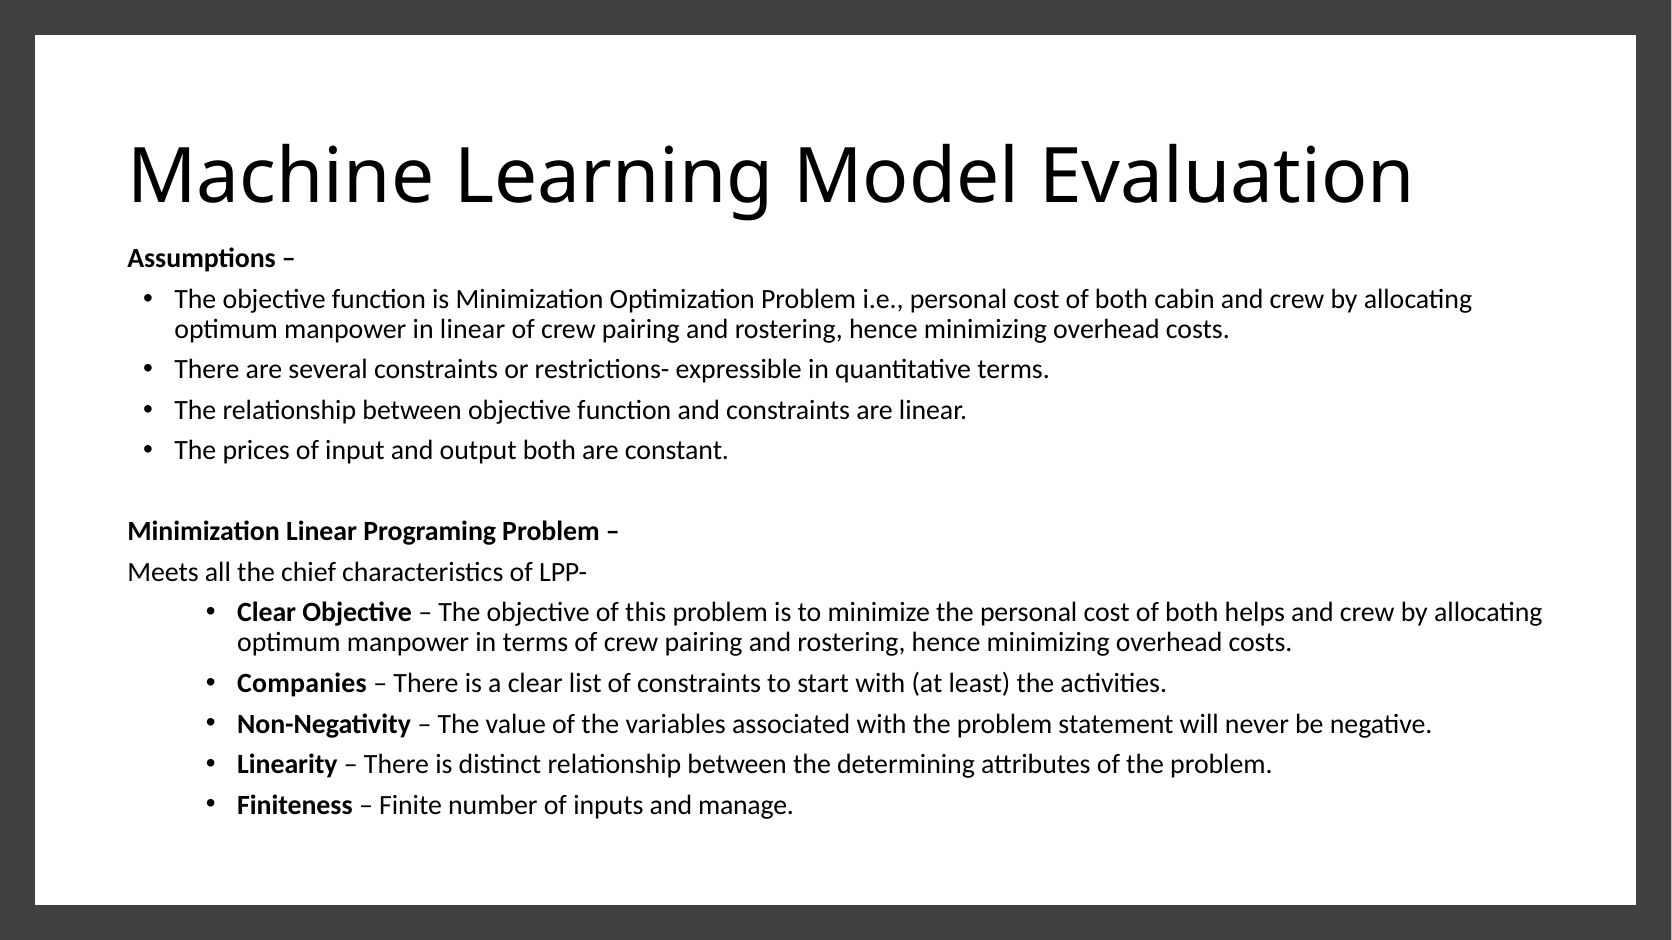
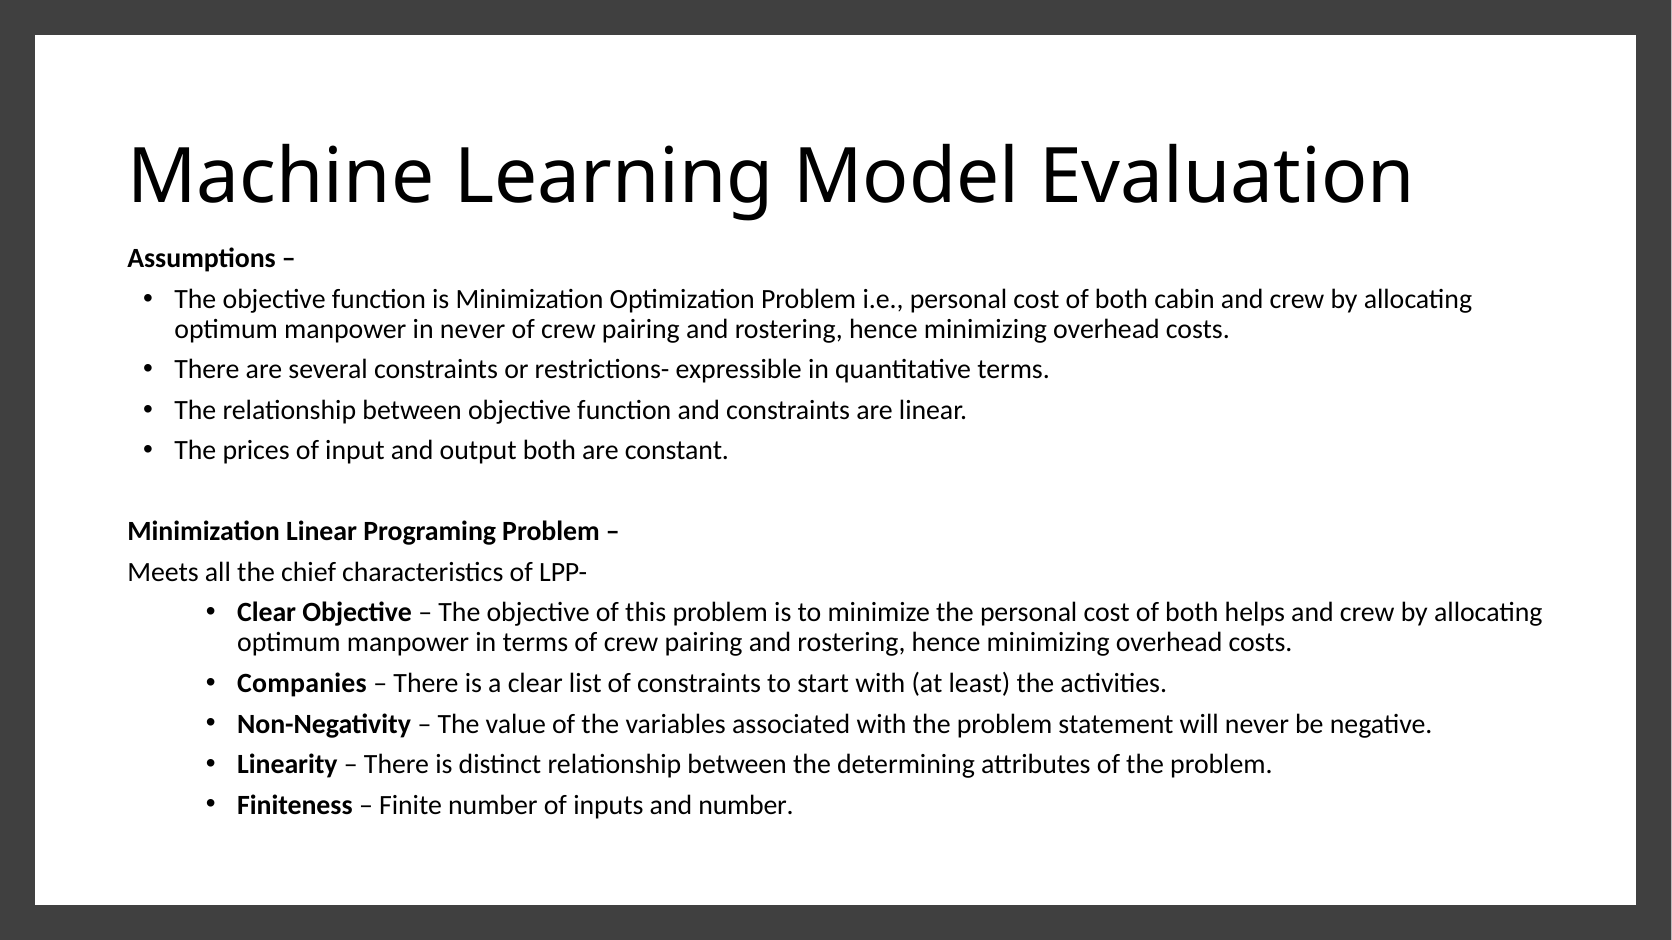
in linear: linear -> never (473, 329)
and manage: manage -> number (746, 805)
